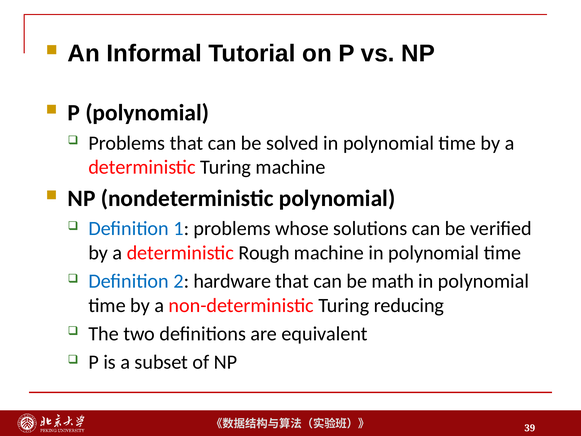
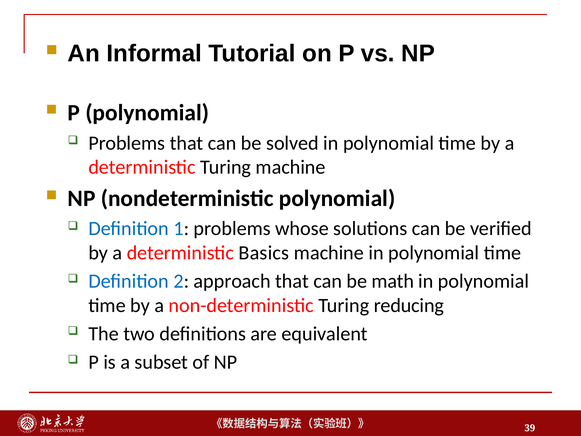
Rough: Rough -> Basics (264, 253)
hardware: hardware -> approach (232, 281)
